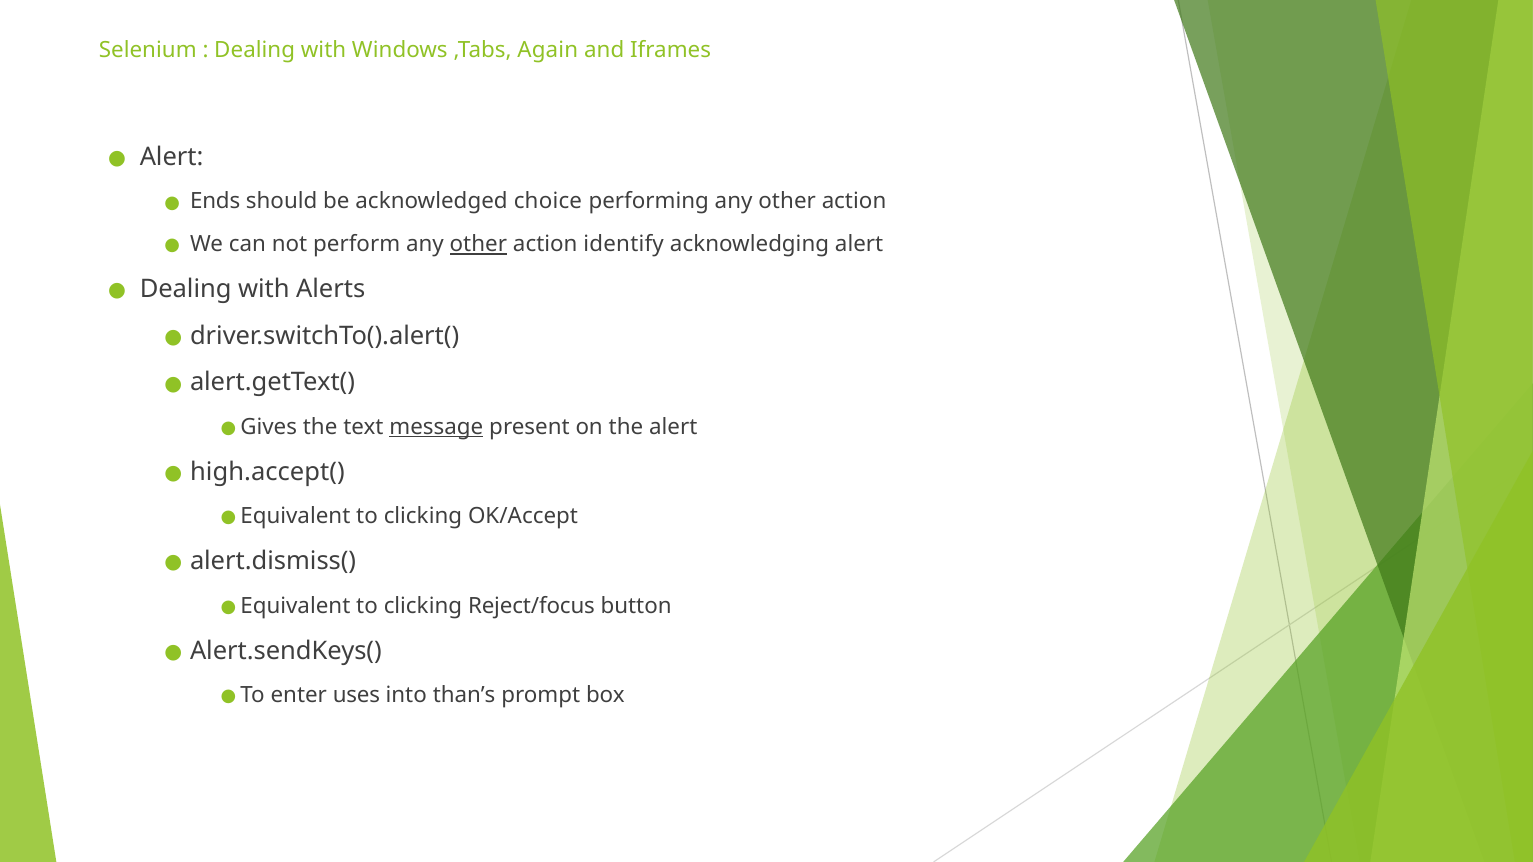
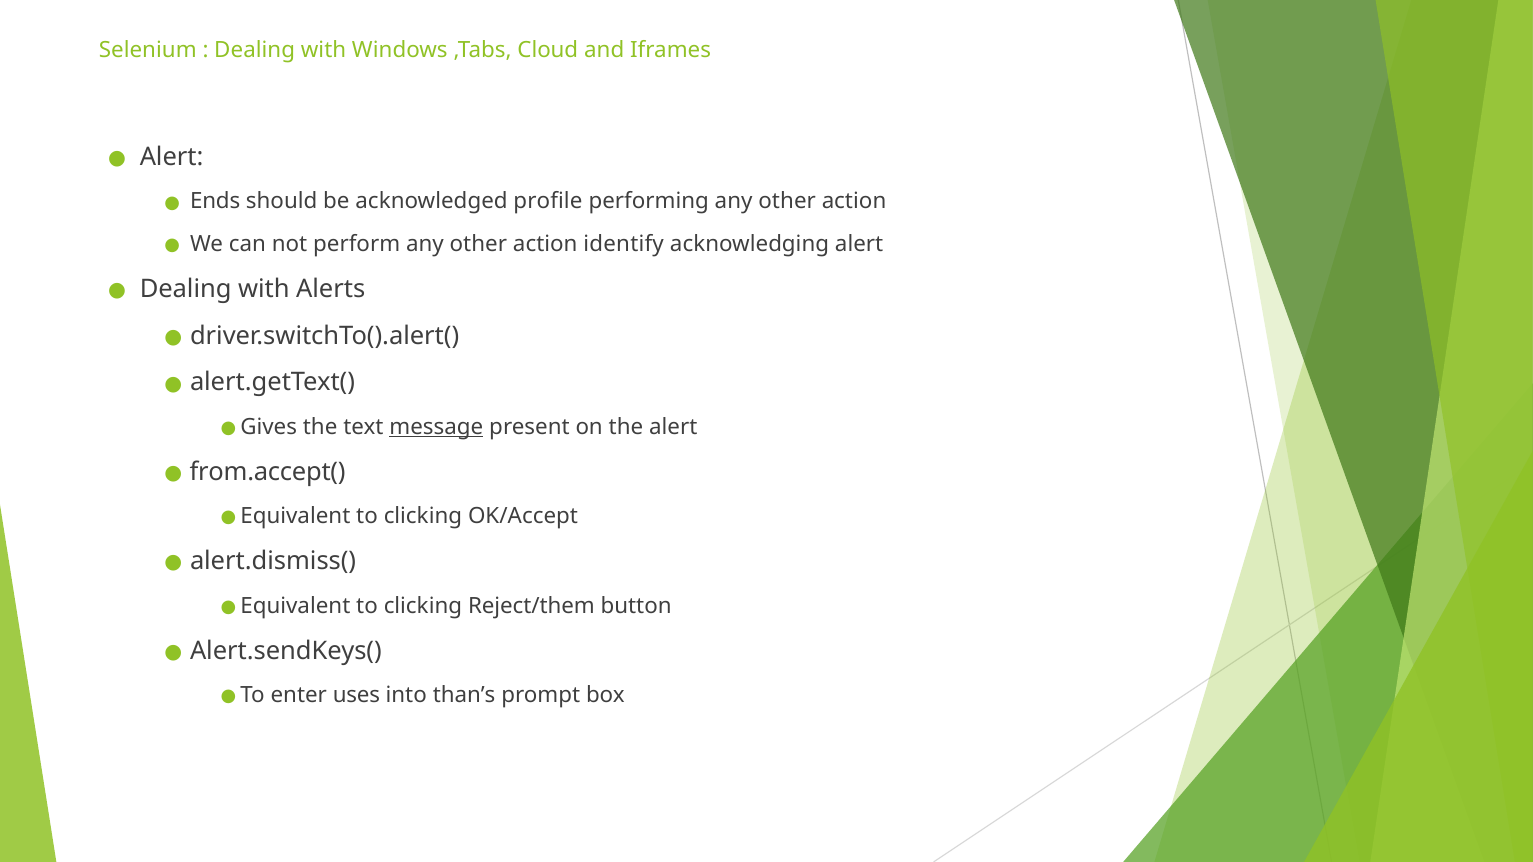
Again: Again -> Cloud (548, 50)
choice: choice -> profile (548, 202)
other underline: present -> none (478, 244)
high.accept(: high.accept( -> from.accept( (268, 472)
Reject/focus: Reject/focus -> Reject/them (531, 606)
